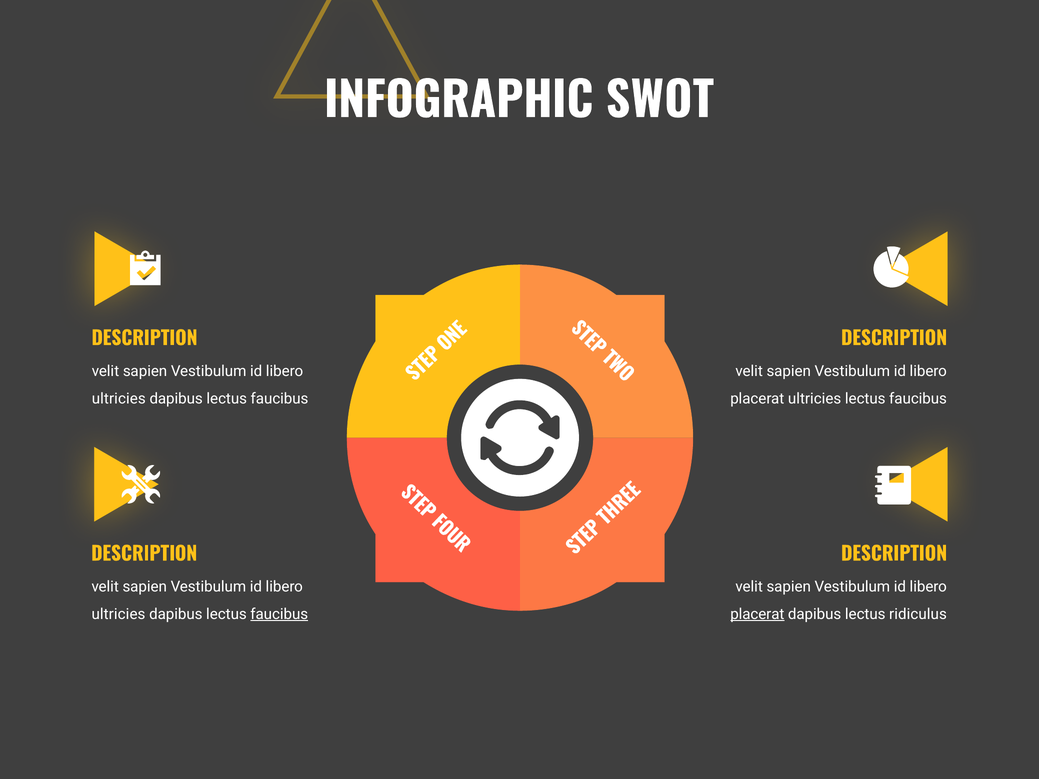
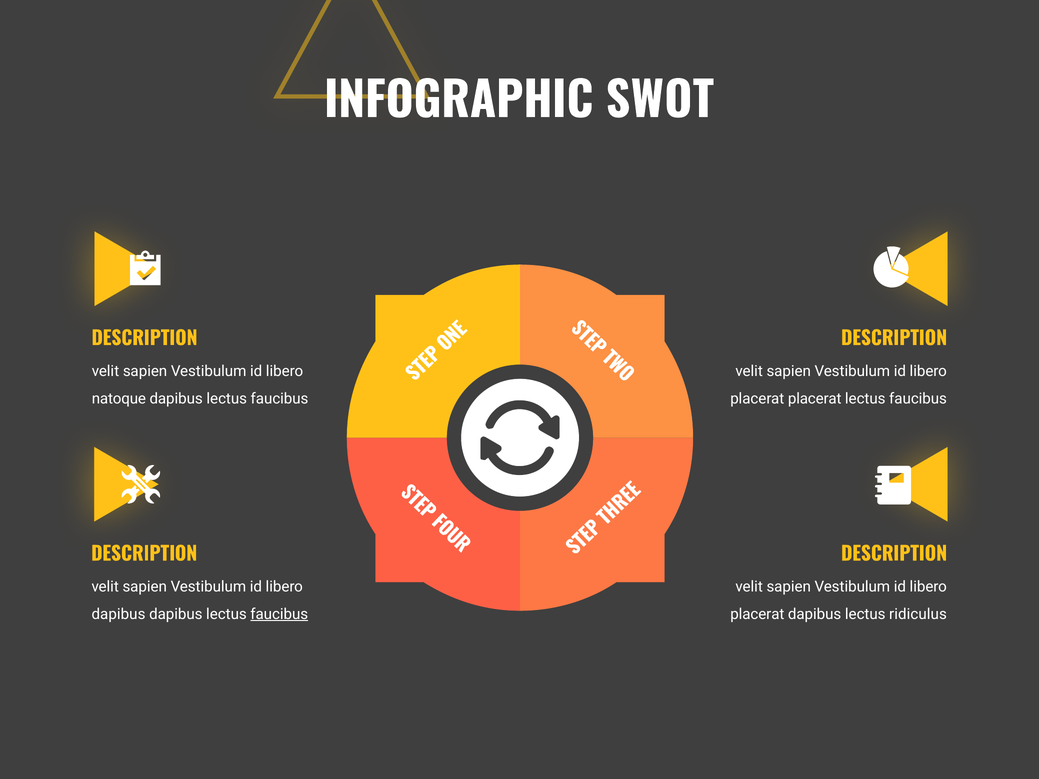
ultricies: ultricies -> natoque (119, 399)
placerat ultricies: ultricies -> placerat (815, 399)
ultricies: ultricies -> dapibus (118, 614)
placerat underline: present -> none (757, 614)
